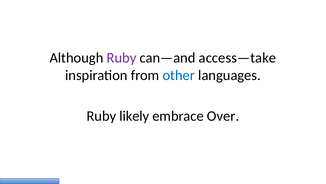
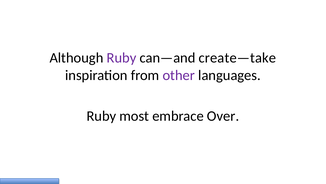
access—take: access—take -> create—take (237, 58)
other colour: blue -> purple (179, 75)
likely: likely -> most (134, 116)
